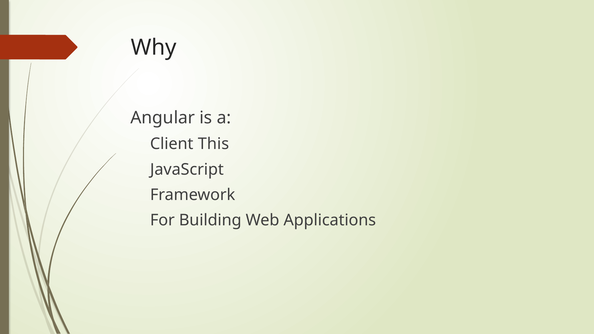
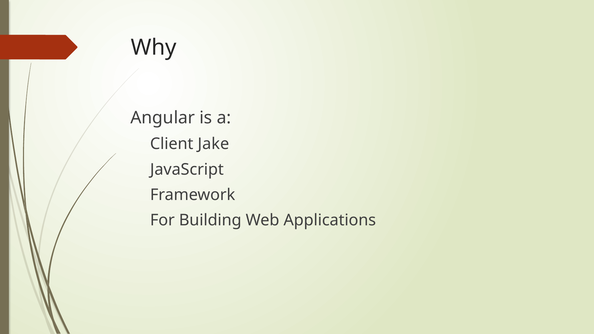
This: This -> Jake (213, 144)
